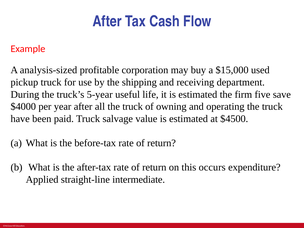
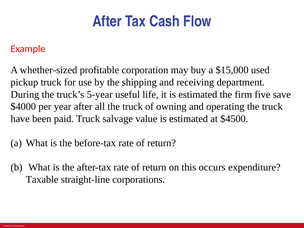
analysis-sized: analysis-sized -> whether-sized (49, 70)
Applied: Applied -> Taxable (42, 180)
intermediate: intermediate -> corporations (139, 180)
